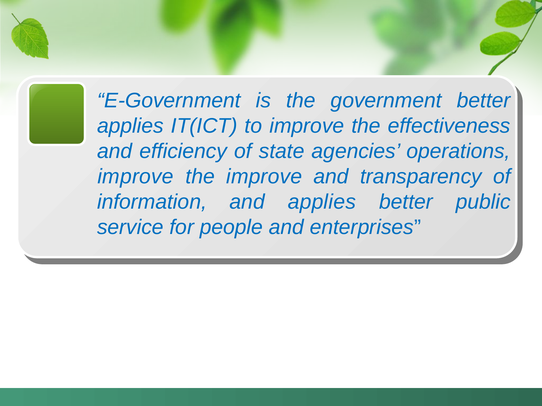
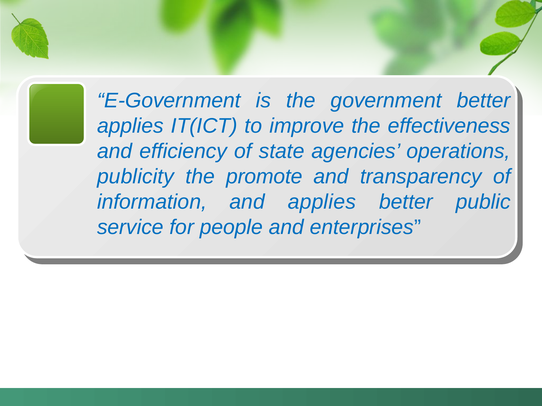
improve: improve -> publicity (136, 177)
the improve: improve -> promote (264, 177)
